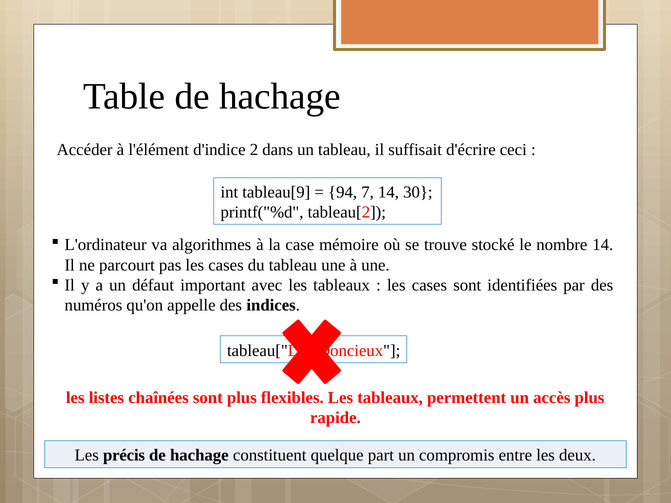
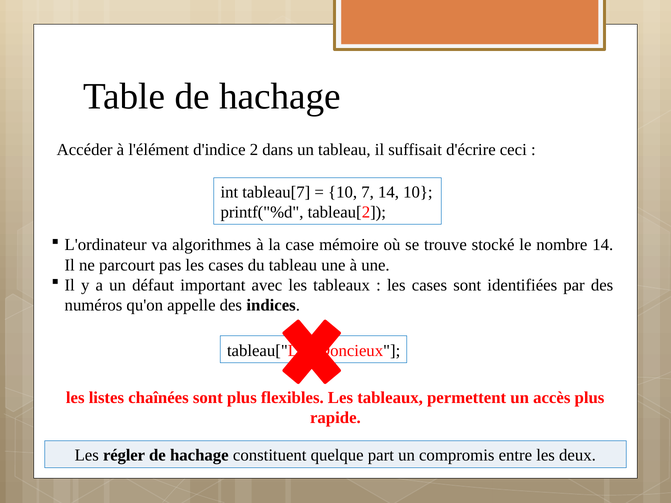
tableau[9: tableau[9 -> tableau[7 (276, 192)
94: 94 -> 10 (343, 192)
14 30: 30 -> 10 (418, 192)
précis: précis -> régler (124, 456)
